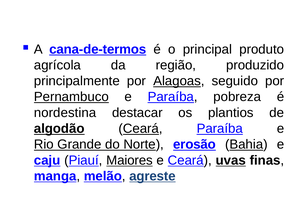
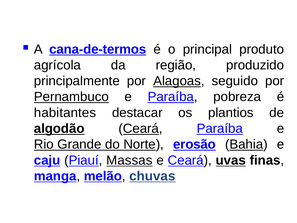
nordestina: nordestina -> habitantes (65, 113)
Maiores: Maiores -> Massas (129, 160)
agreste: agreste -> chuvas (152, 176)
